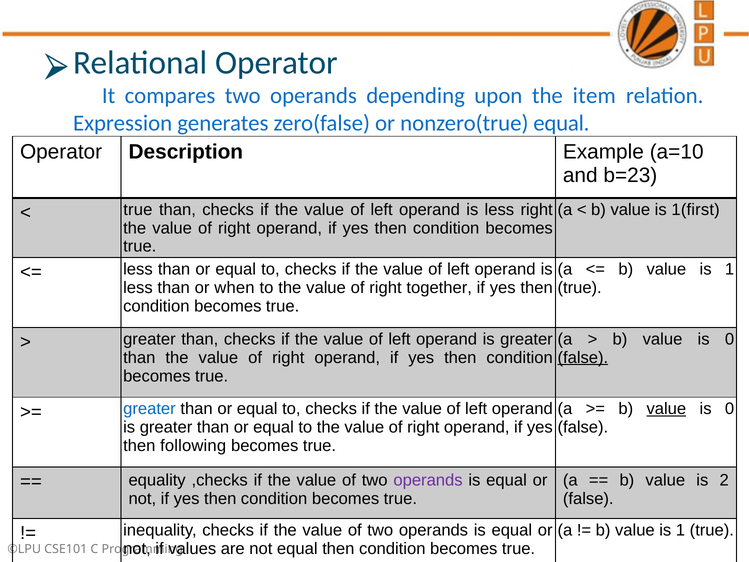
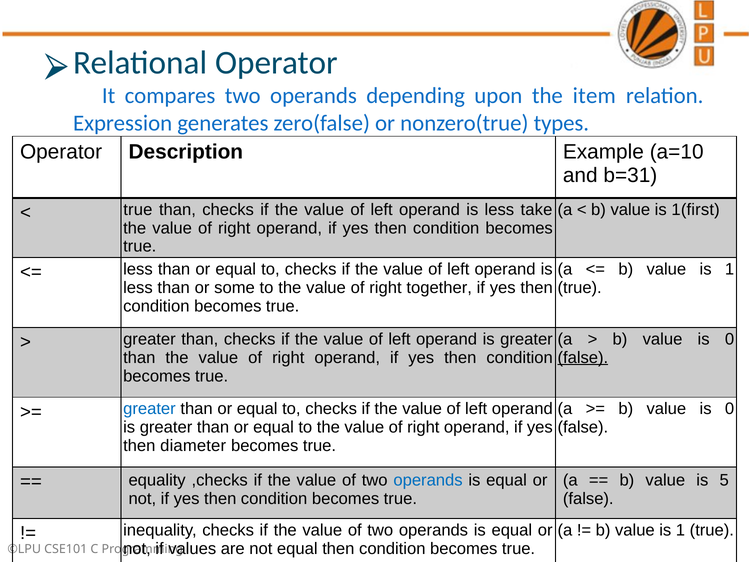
nonzero(true equal: equal -> types (561, 123)
b=23: b=23 -> b=31 (630, 175)
less right: right -> take (537, 209)
when: when -> some (235, 288)
value underline: present -> none (666, 409)
following: following -> diameter (193, 446)
2: 2 -> 5 (724, 480)
operands colour: purple -> blue (428, 480)
